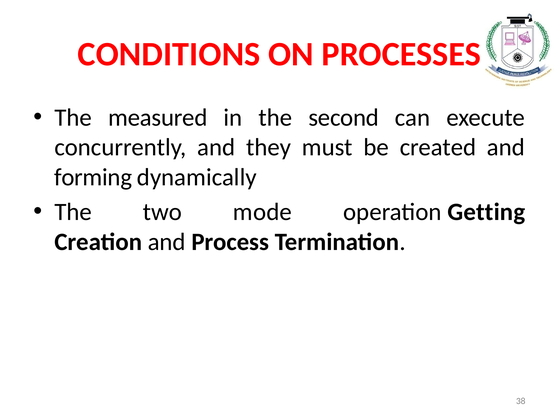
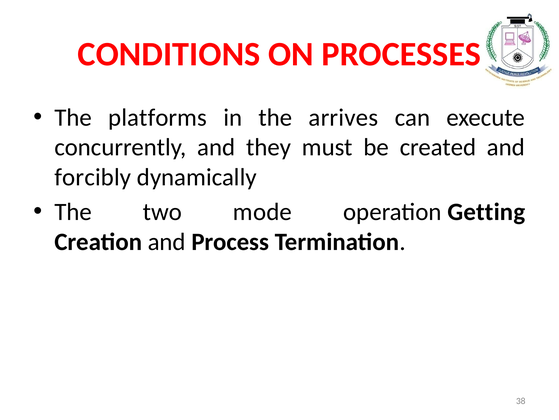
measured: measured -> platforms (158, 117)
second: second -> arrives (343, 117)
forming: forming -> forcibly (93, 177)
